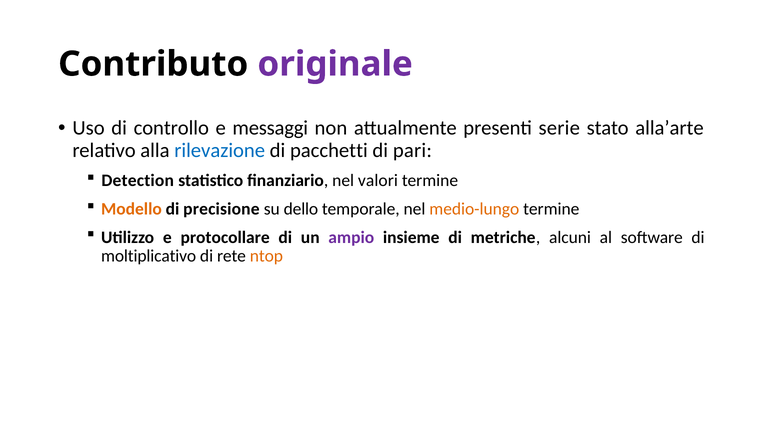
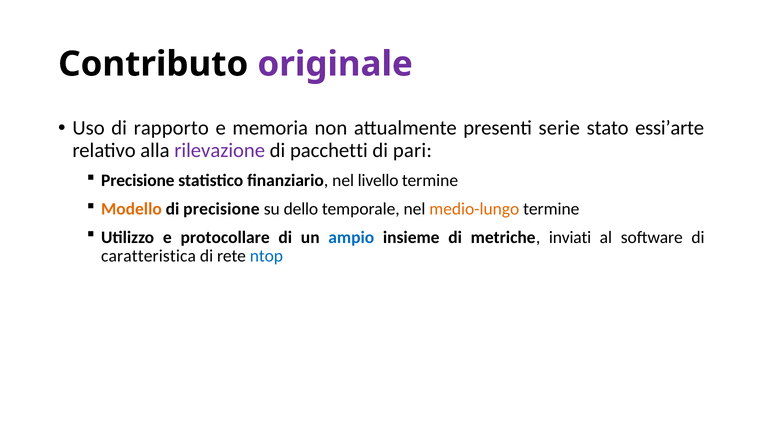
controllo: controllo -> rapporto (171, 128)
messaggi: messaggi -> memoria (270, 128)
alla’arte: alla’arte -> essi’arte (670, 128)
rilevazione colour: blue -> purple (220, 150)
Detection: Detection -> Precisione (138, 181)
valori: valori -> livello (378, 181)
ampio colour: purple -> blue (351, 237)
alcuni: alcuni -> inviati (570, 237)
moltiplicativo: moltiplicativo -> caratteristica (149, 256)
ntop colour: orange -> blue (266, 256)
